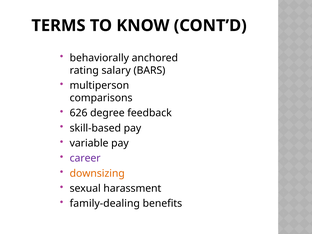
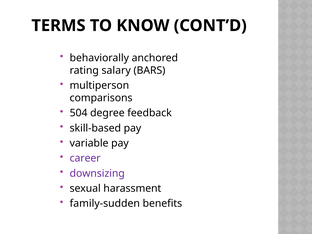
626: 626 -> 504 (79, 113)
downsizing colour: orange -> purple (97, 173)
family-dealing: family-dealing -> family-sudden (105, 204)
